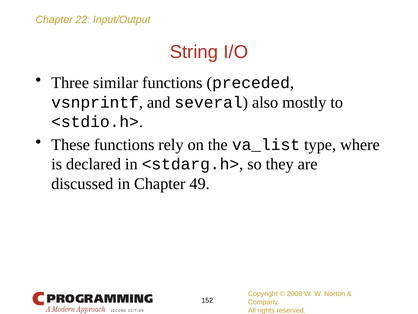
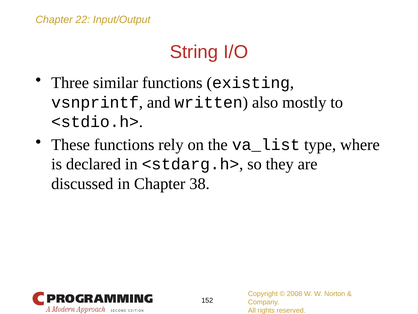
preceded: preceded -> existing (251, 83)
several: several -> written (209, 102)
49: 49 -> 38 (200, 184)
